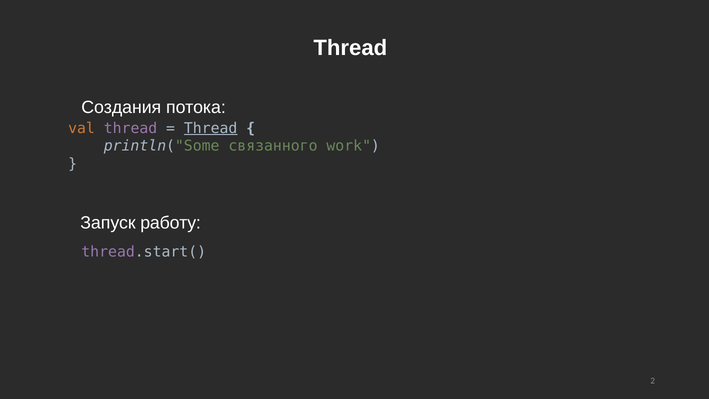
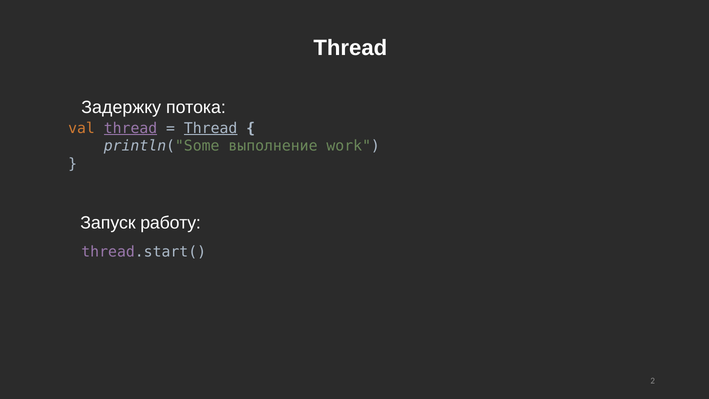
Создания: Создания -> Задержку (121, 107)
thread underline: none -> present (131, 128)
связанного: связанного -> выполнение (273, 146)
